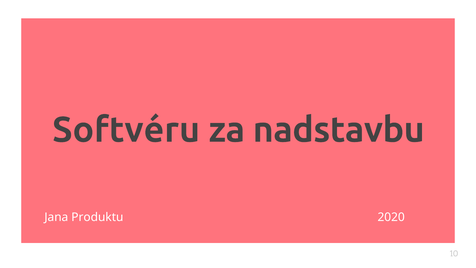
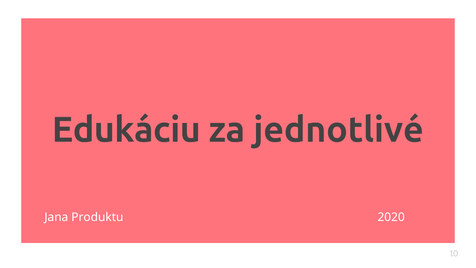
Softvéru: Softvéru -> Edukáciu (126, 130)
nadstavbu: nadstavbu -> jednotlivé (339, 130)
